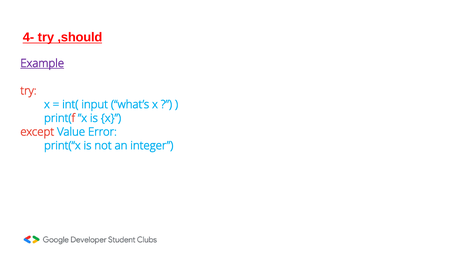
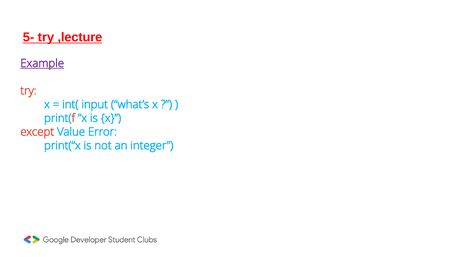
4-: 4- -> 5- (28, 37)
,should: ,should -> ,lecture (80, 37)
